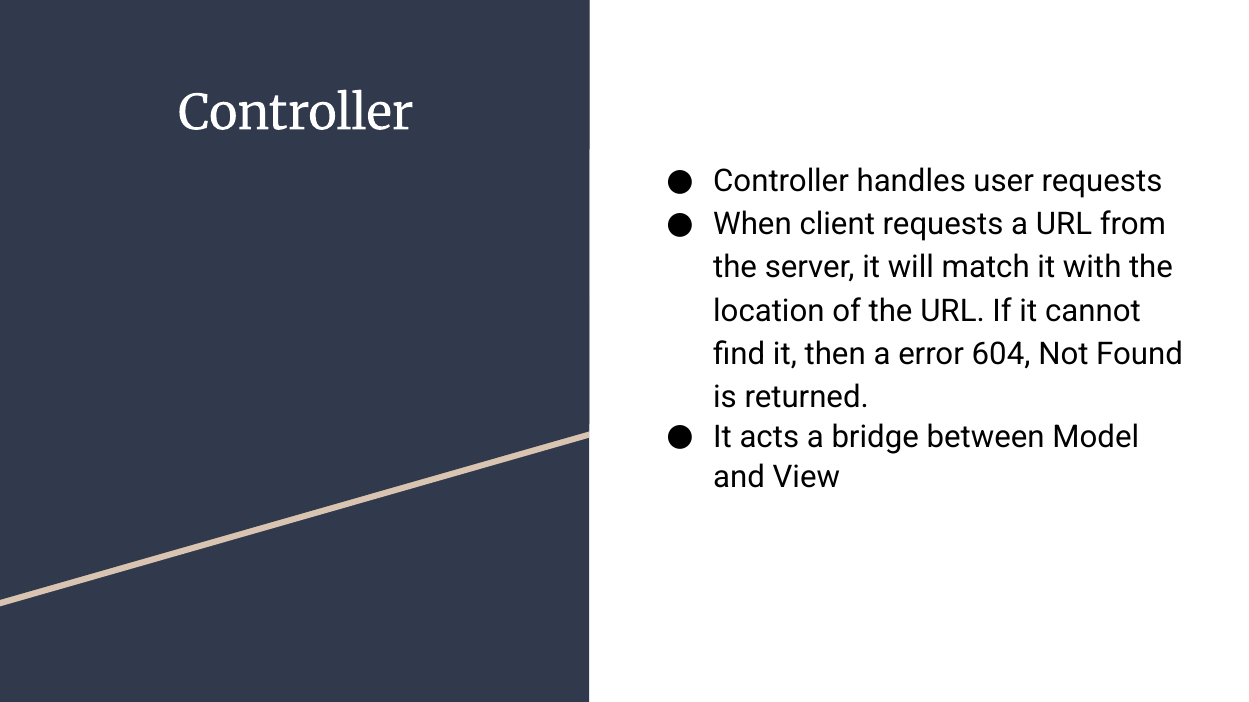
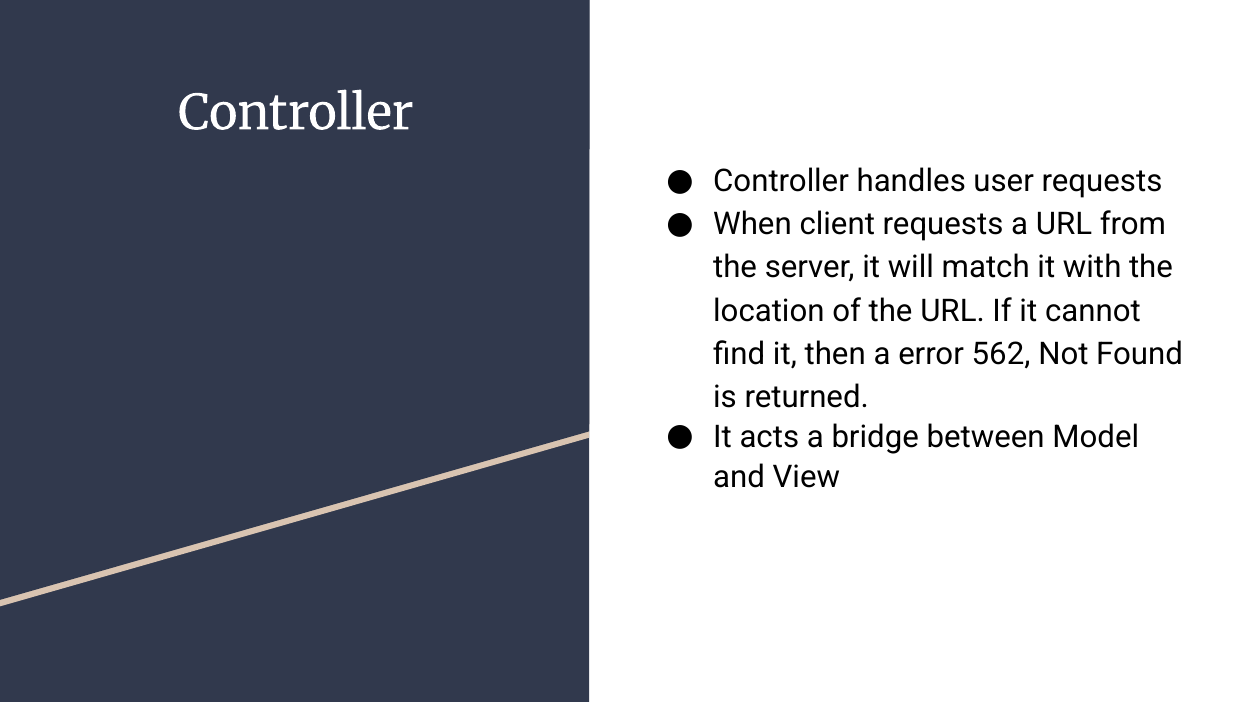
604: 604 -> 562 (1001, 354)
